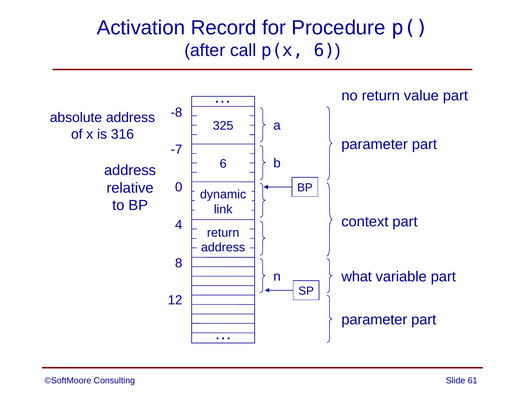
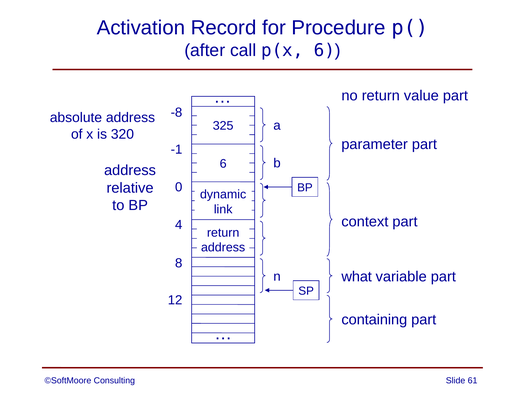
316: 316 -> 320 (122, 134)
-7: -7 -> -1 (176, 150)
parameter: parameter -> containing (374, 320)
